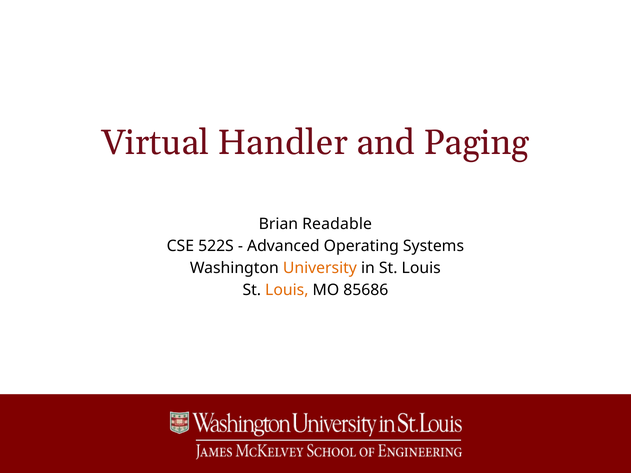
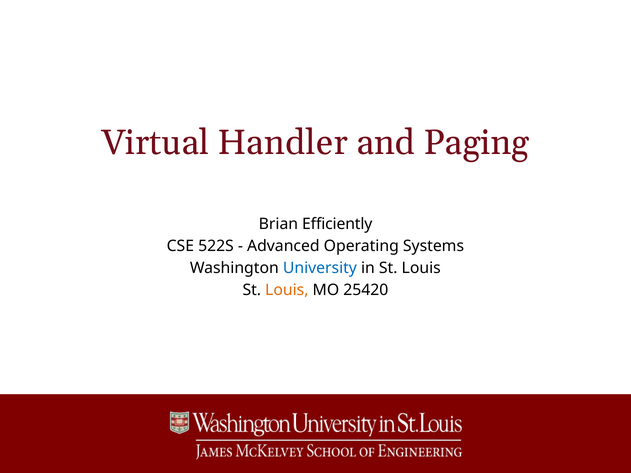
Readable: Readable -> Efficiently (337, 224)
University colour: orange -> blue (320, 268)
85686: 85686 -> 25420 (366, 290)
